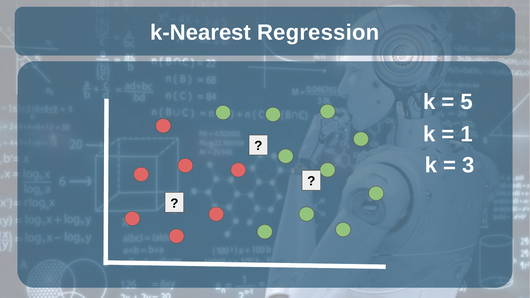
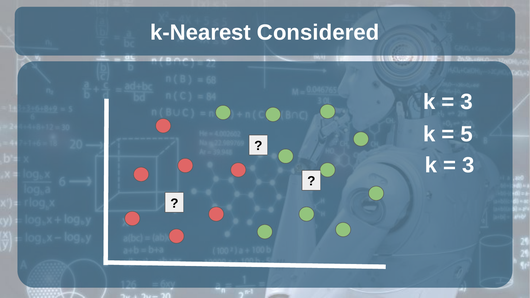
Regression: Regression -> Considered (318, 33)
5: 5 -> 3 (467, 102)
1: 1 -> 5 (467, 134)
